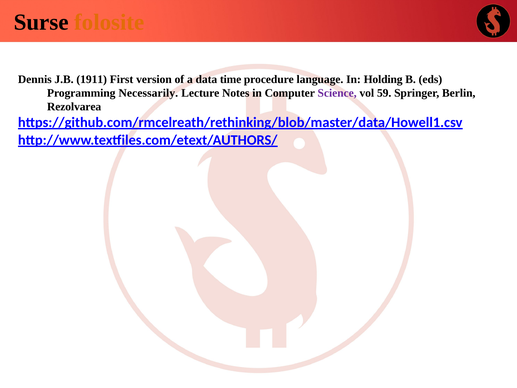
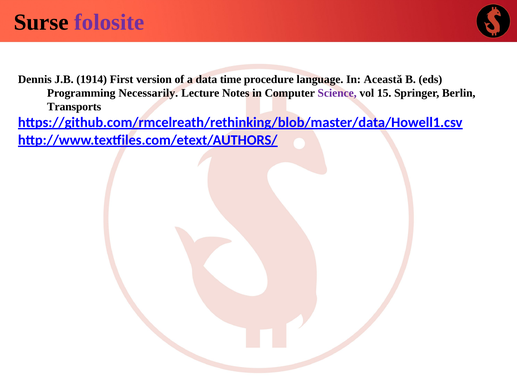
folosite colour: orange -> purple (109, 22)
1911: 1911 -> 1914 (92, 79)
Holding: Holding -> Această (383, 79)
59: 59 -> 15 (384, 93)
Rezolvarea: Rezolvarea -> Transports (74, 107)
